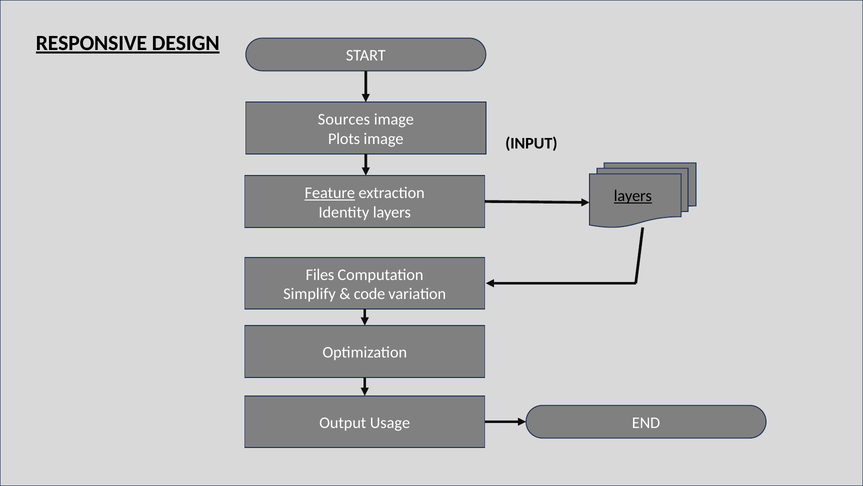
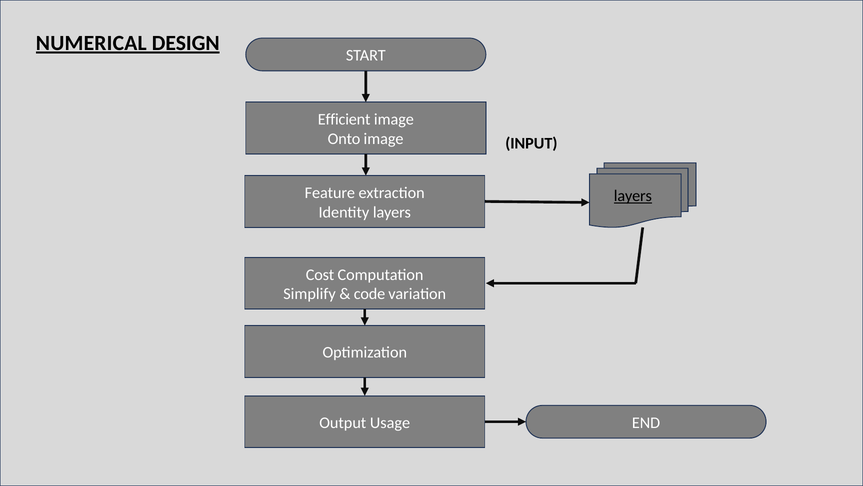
RESPONSIVE: RESPONSIVE -> NUMERICAL (91, 43)
Sources: Sources -> Efficient (344, 119)
Plots: Plots -> Onto (344, 139)
Feature underline: present -> none (330, 193)
Files: Files -> Cost (320, 274)
